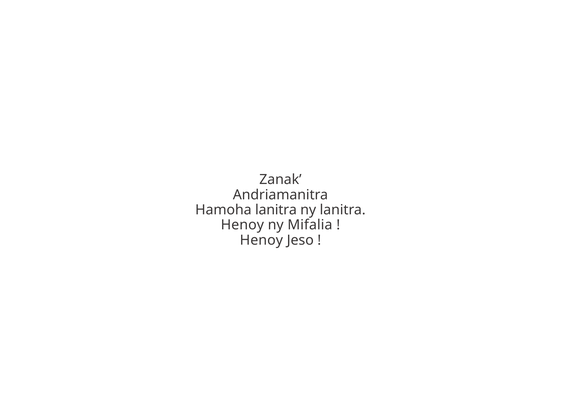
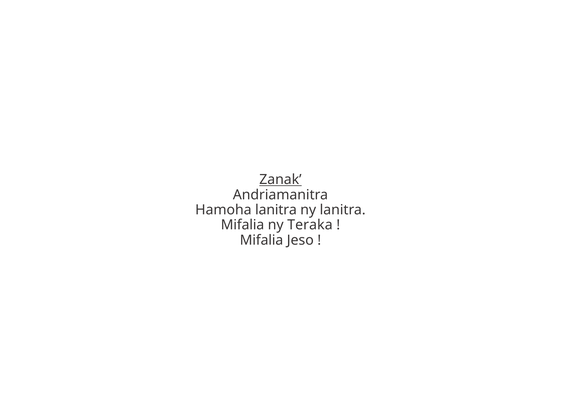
Zanak underline: none -> present (280, 180)
Henoy: Henoy -> Mifalia (243, 225)
Mifalia: Mifalia -> Teraka (310, 225)
Henoy: Henoy -> Mifalia (262, 241)
